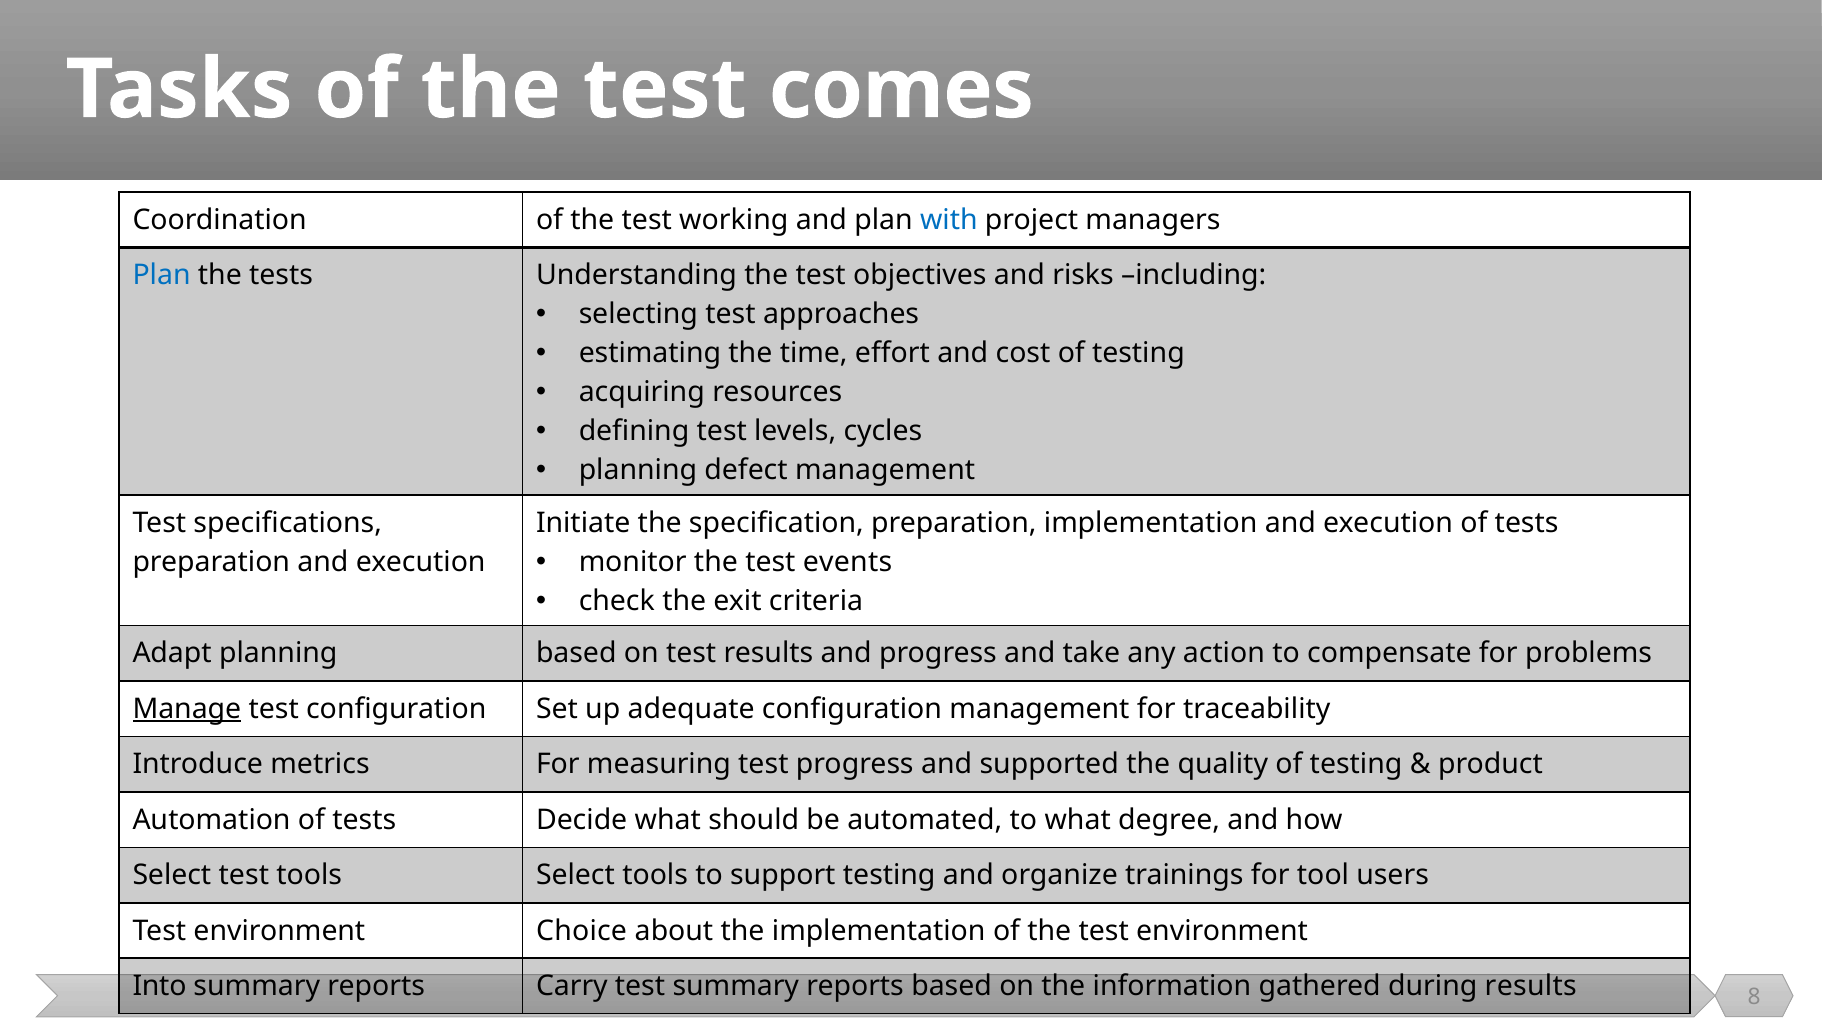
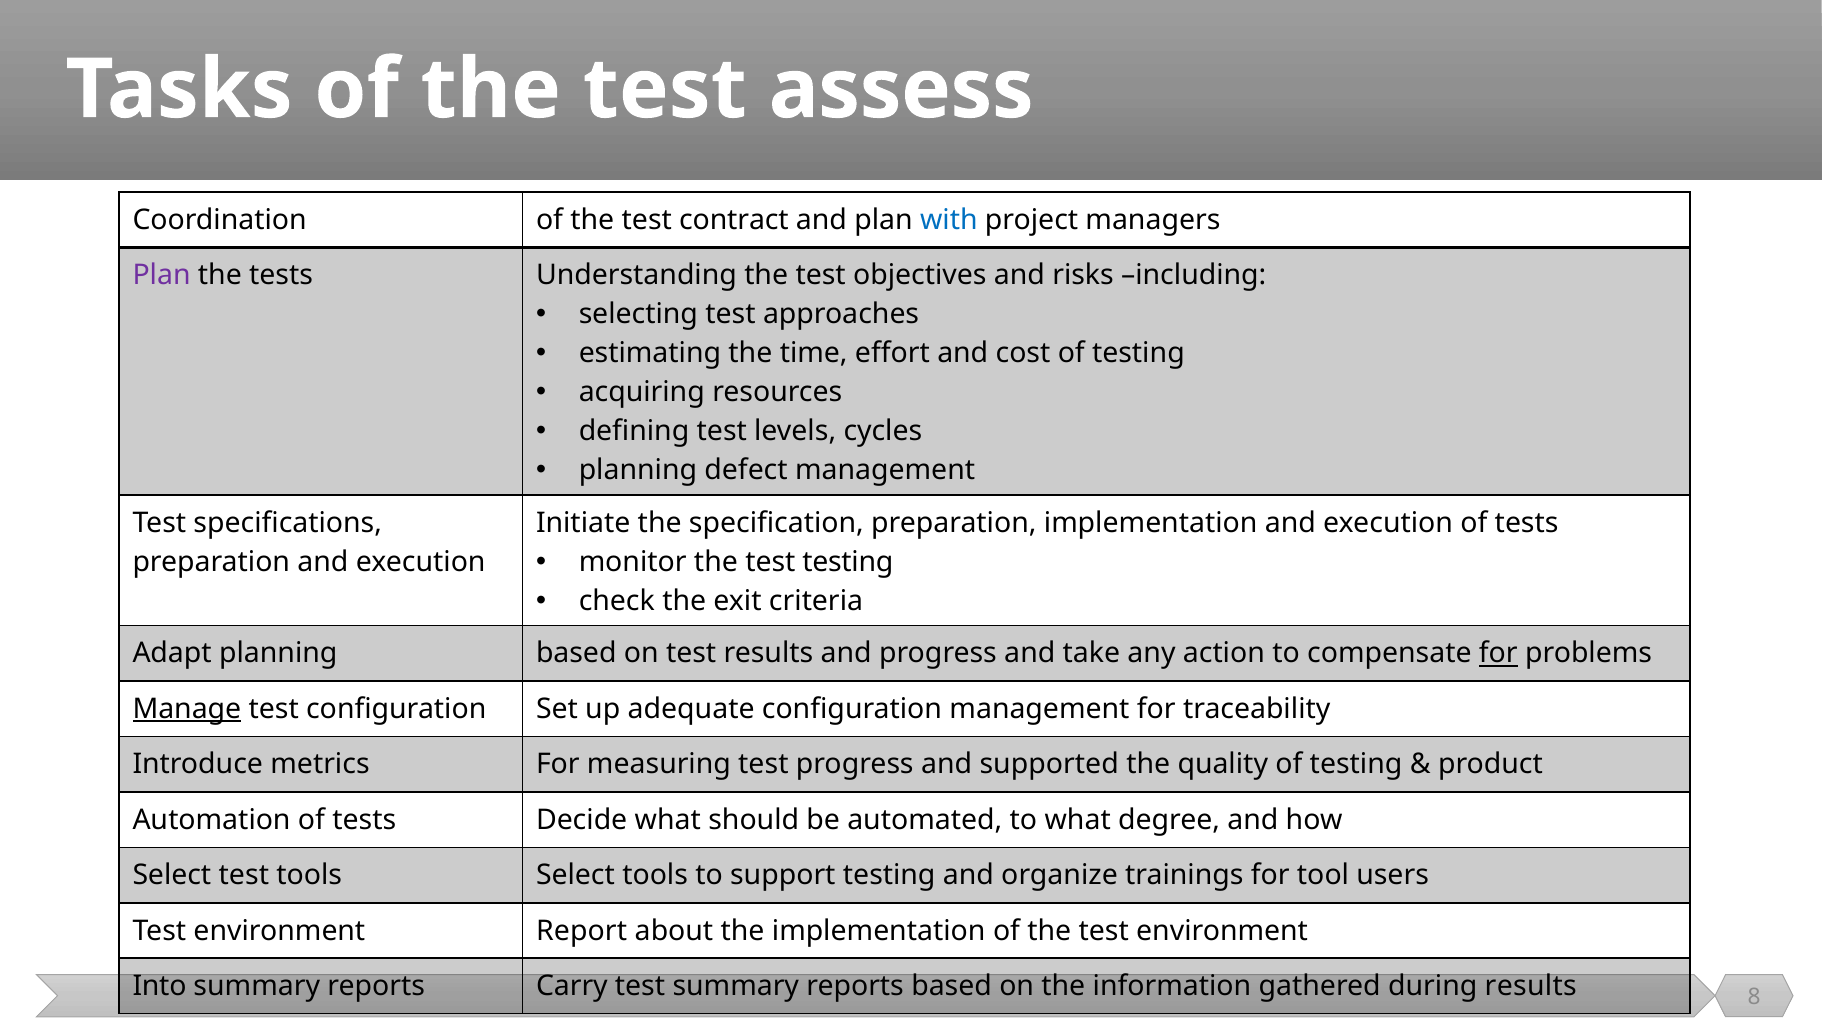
comes: comes -> assess (901, 90)
working: working -> contract (734, 220)
Plan colour: blue -> purple (162, 276)
test events: events -> testing (848, 562)
for underline: none -> present (1498, 654)
Choice: Choice -> Report (582, 931)
